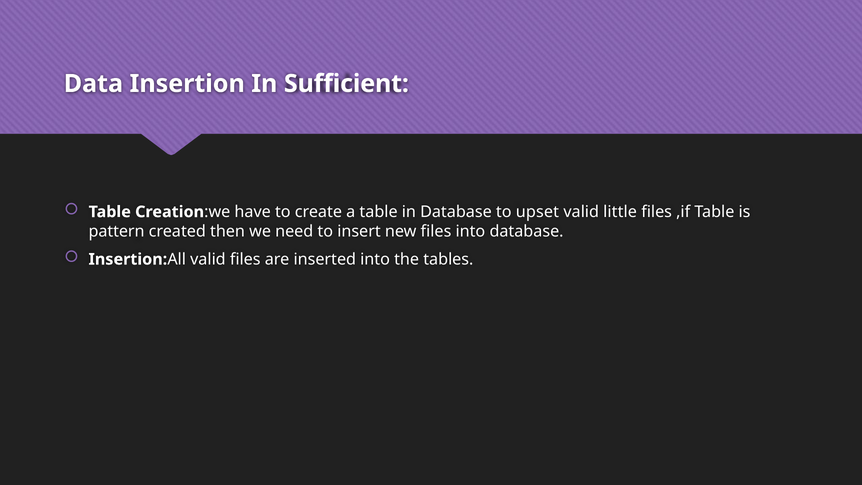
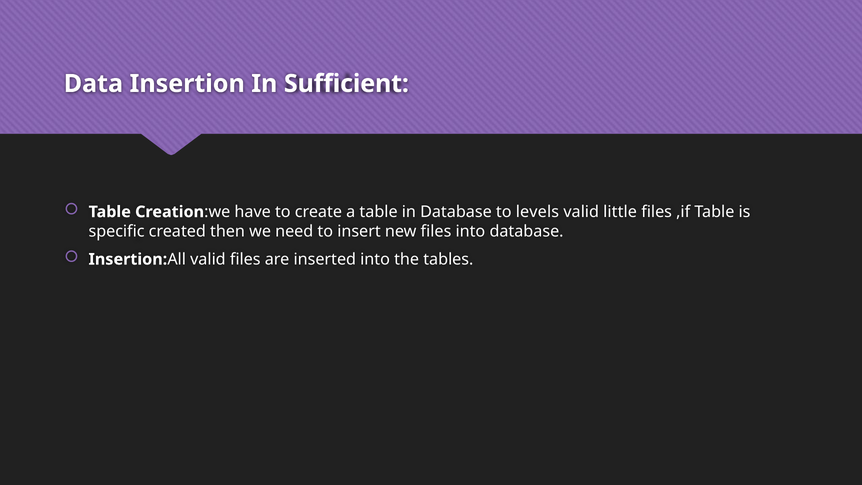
upset: upset -> levels (537, 212)
pattern: pattern -> specific (117, 231)
